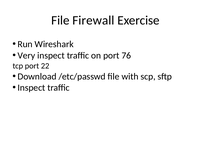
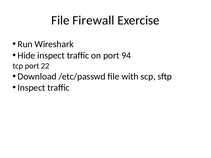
Very: Very -> Hide (26, 56)
76: 76 -> 94 (126, 56)
